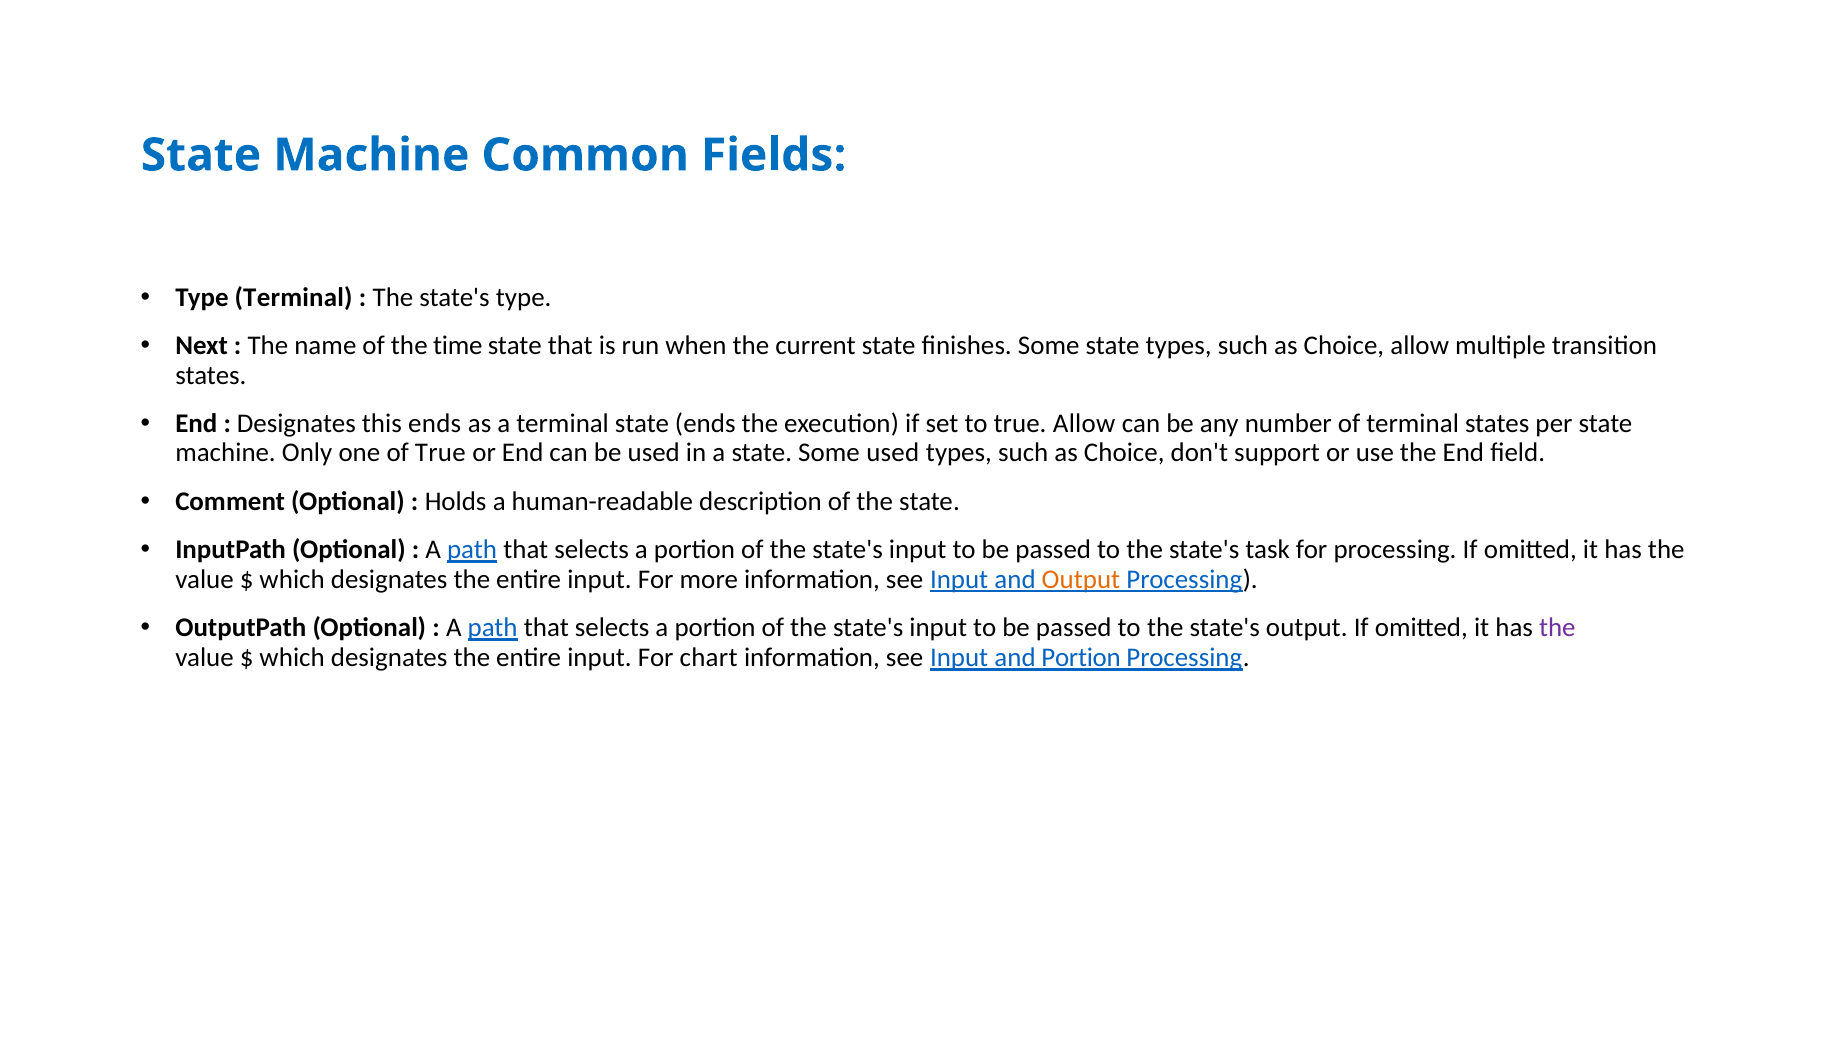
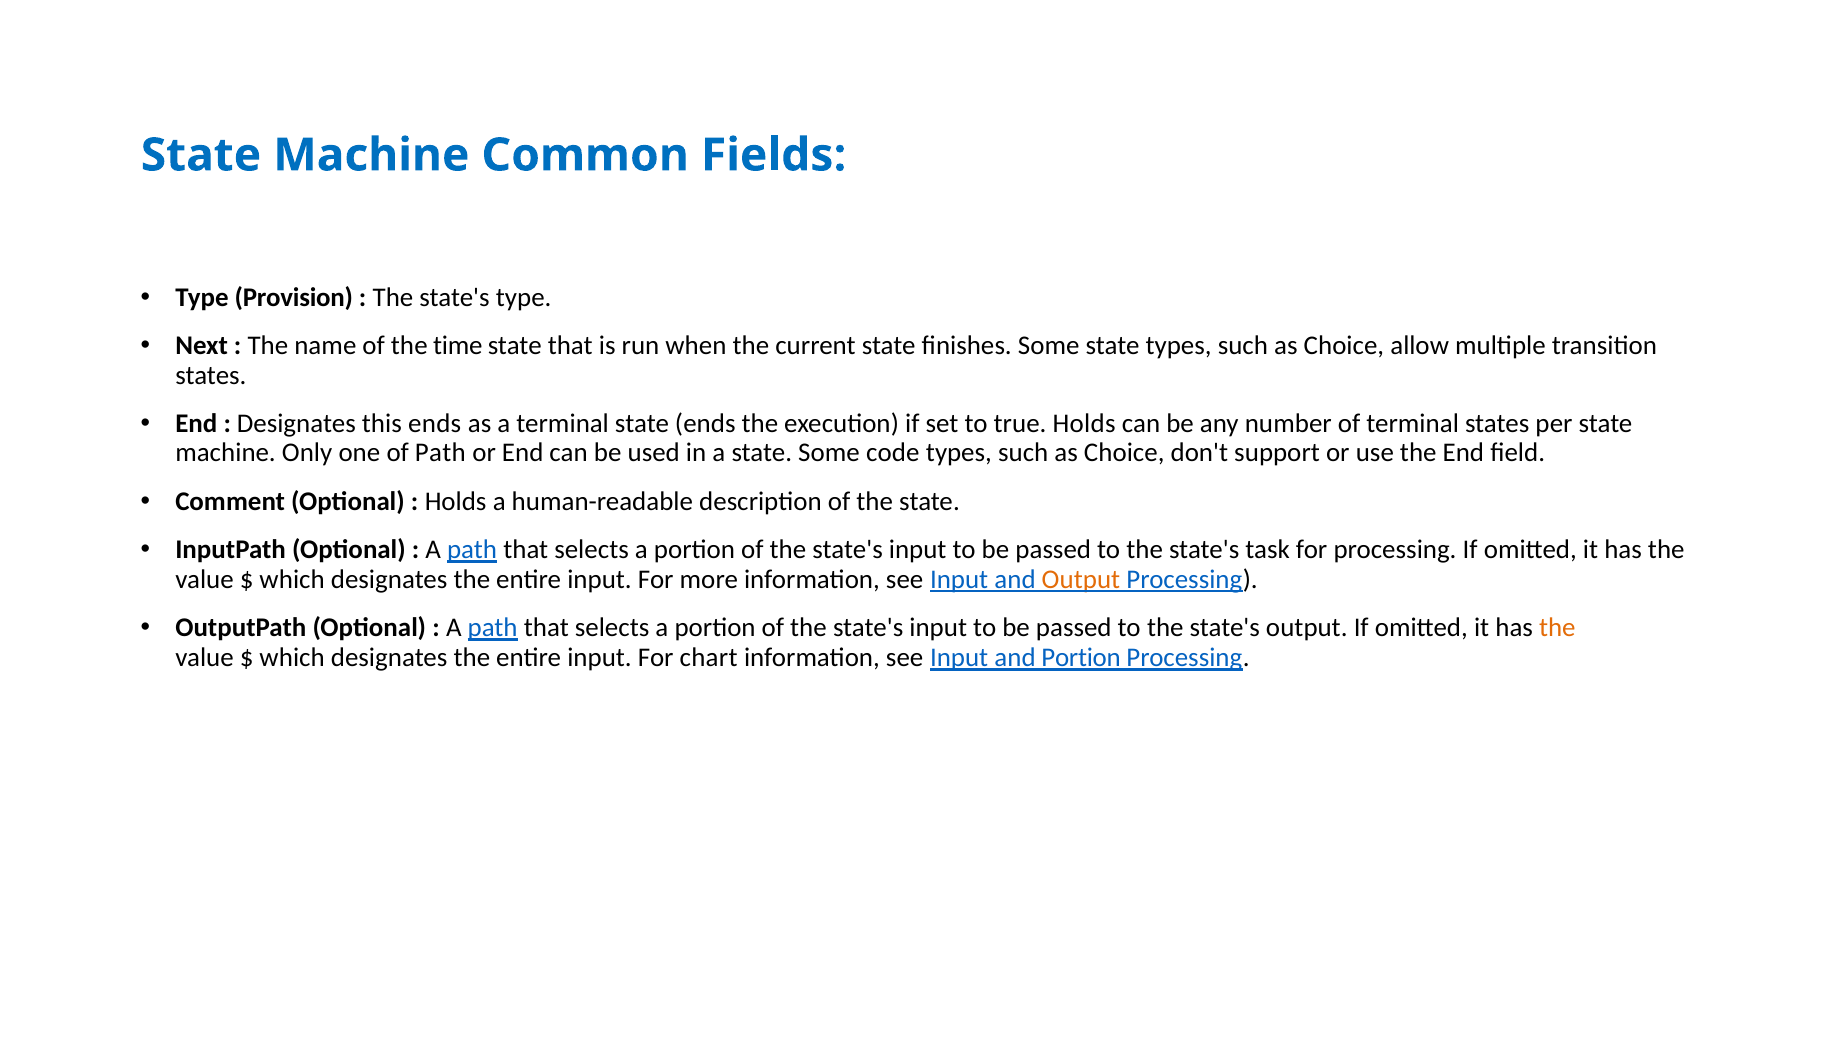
Type Terminal: Terminal -> Provision (294, 298)
true Allow: Allow -> Holds (1084, 424)
of True: True -> Path (440, 453)
Some used: used -> code (893, 453)
the colour: purple -> orange (1557, 628)
